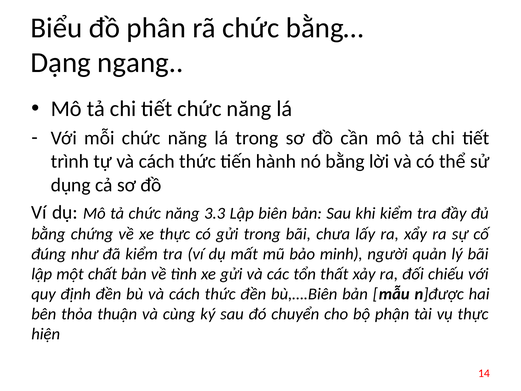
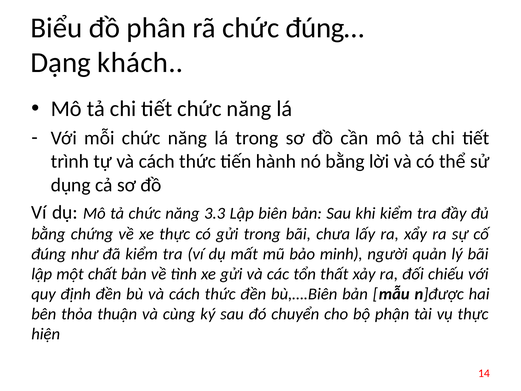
bằng…: bằng… -> đúng… (325, 28)
ngang: ngang -> khách (140, 63)
